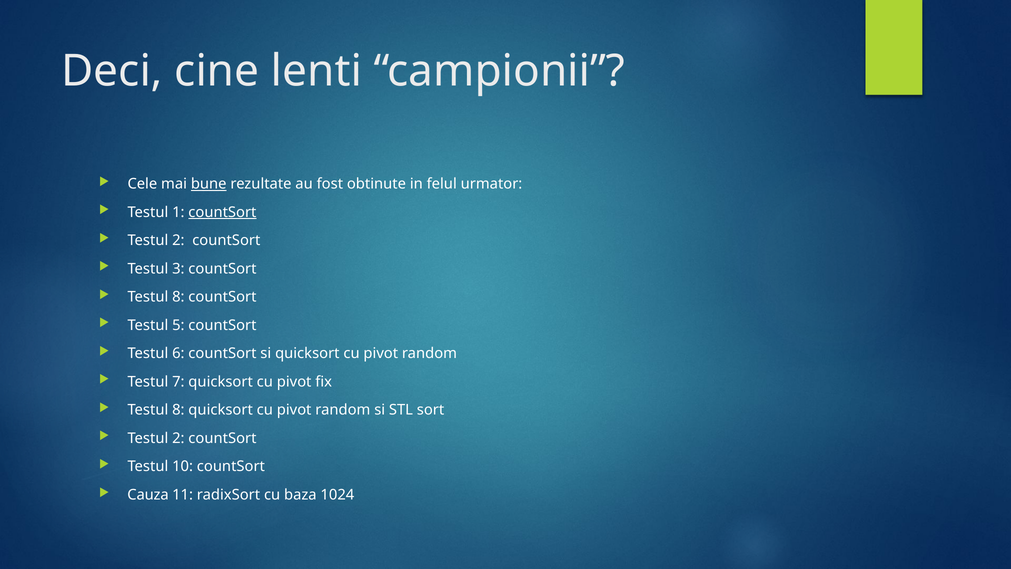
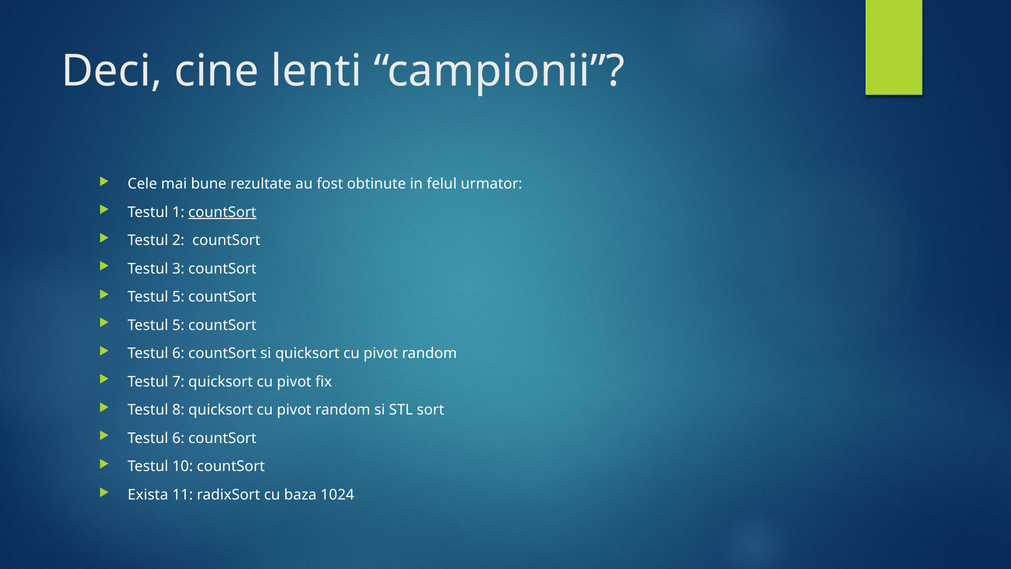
bune underline: present -> none (209, 184)
8: 8 -> 5 (178, 297)
2: 2 -> 6 (178, 438)
Cauza: Cauza -> Exista (148, 495)
